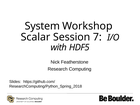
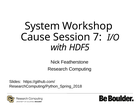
Scalar: Scalar -> Cause (36, 37)
